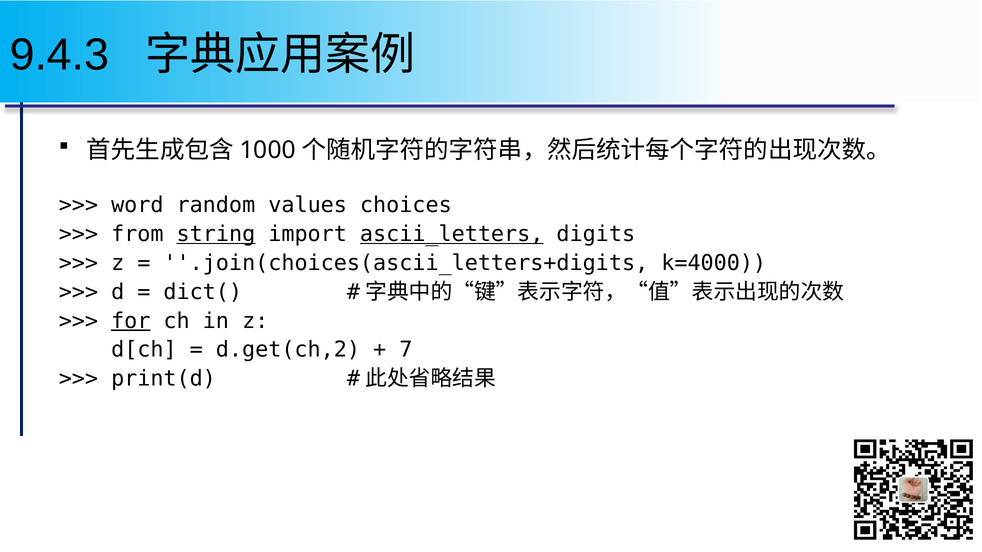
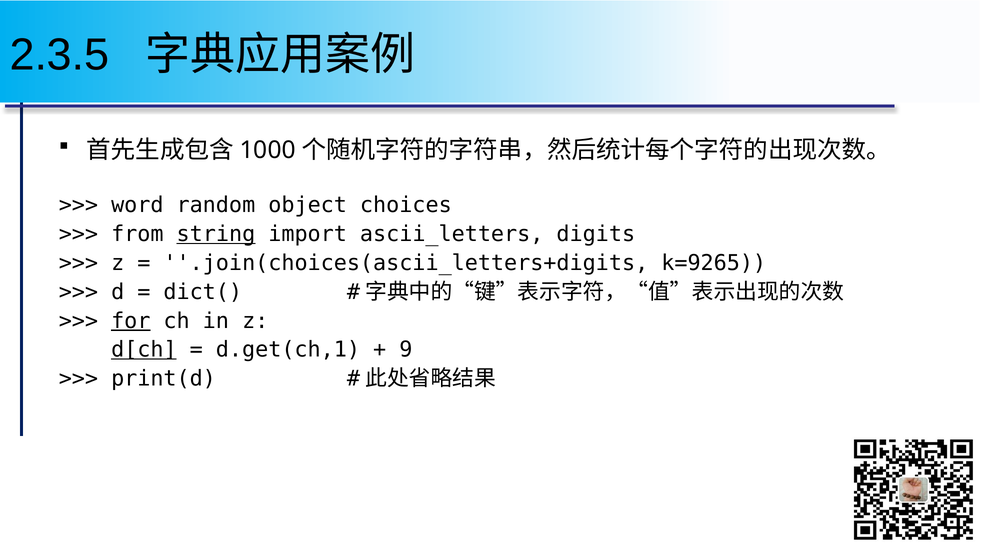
9.4.3: 9.4.3 -> 2.3.5 (59, 55)
values: values -> object (308, 205)
ascii_letters underline: present -> none (452, 234)
k=4000: k=4000 -> k=9265 (714, 263)
d[ch underline: none -> present (144, 350)
d.get(ch,2: d.get(ch,2 -> d.get(ch,1 (288, 350)
7: 7 -> 9 (406, 350)
